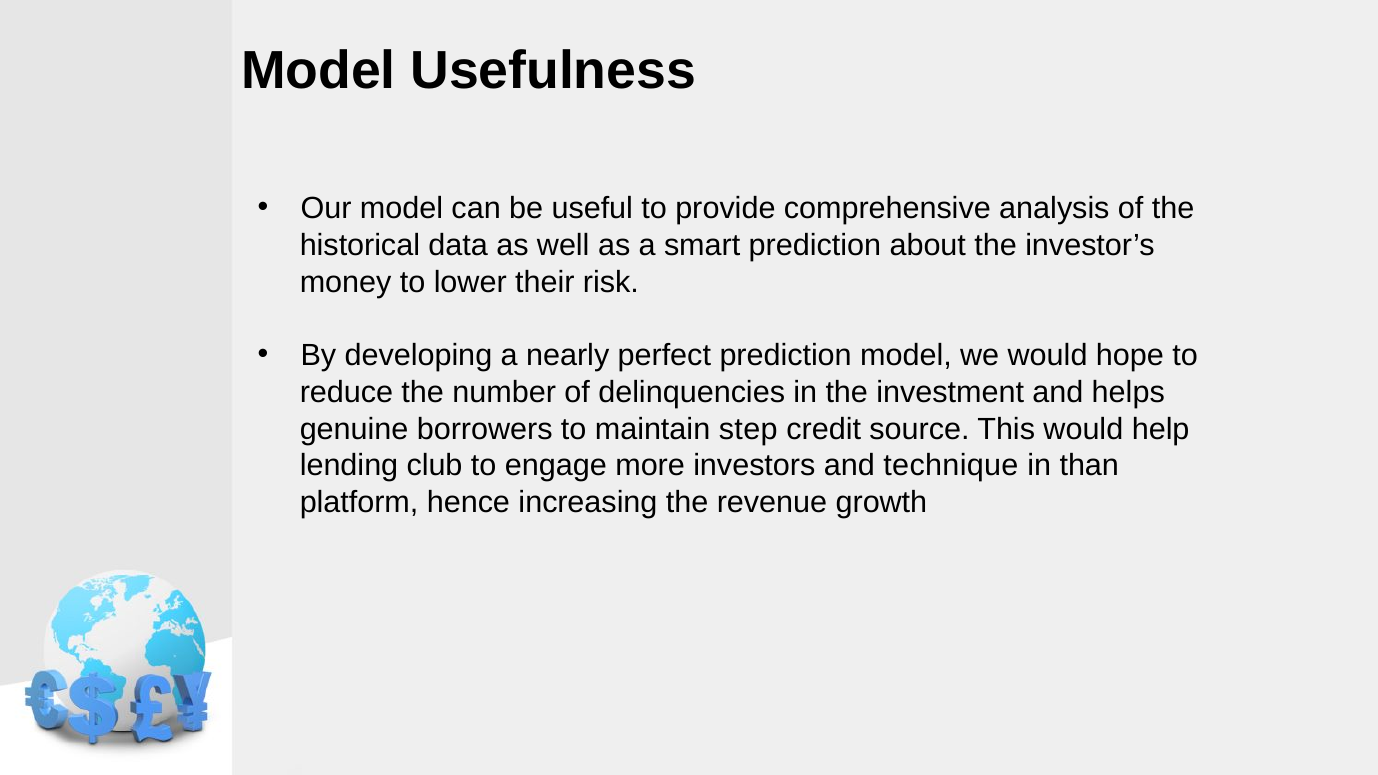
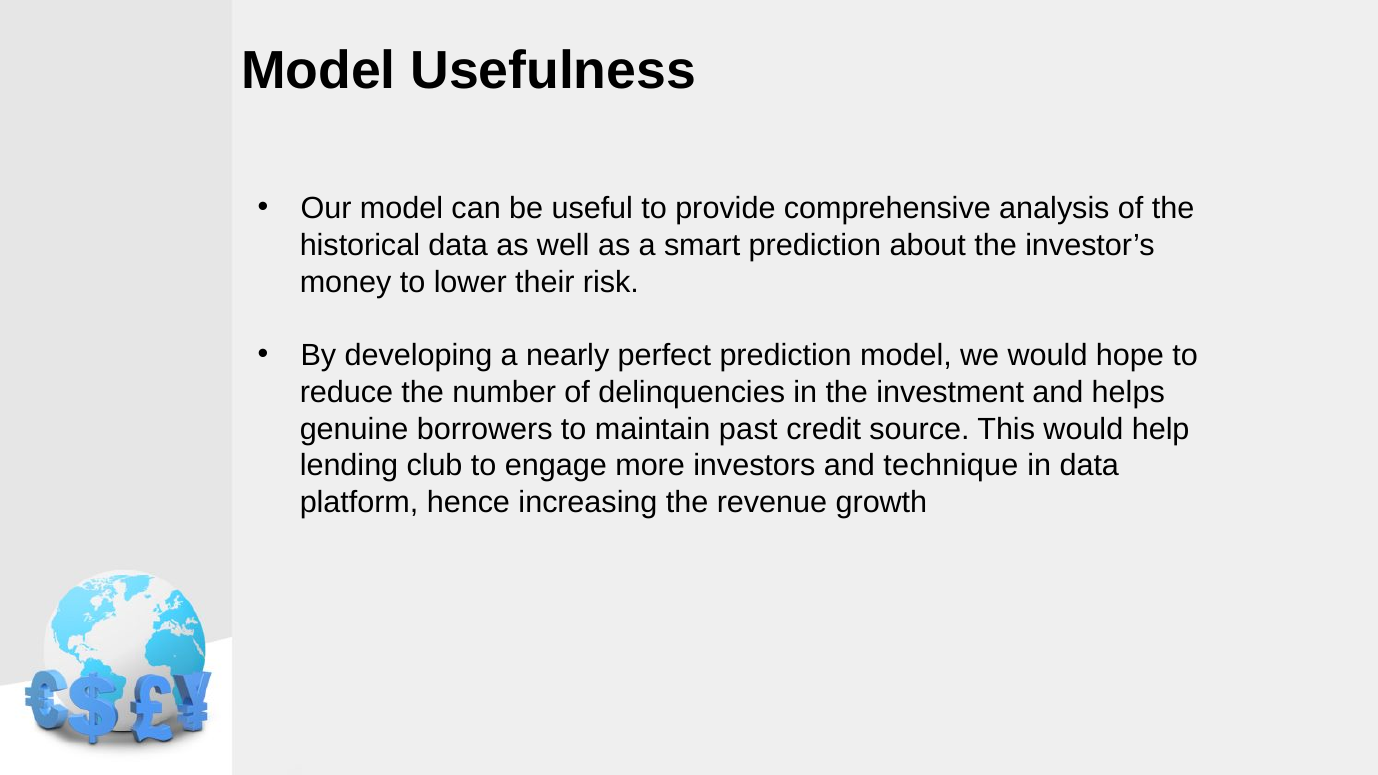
step: step -> past (748, 429)
in than: than -> data (1089, 466)
